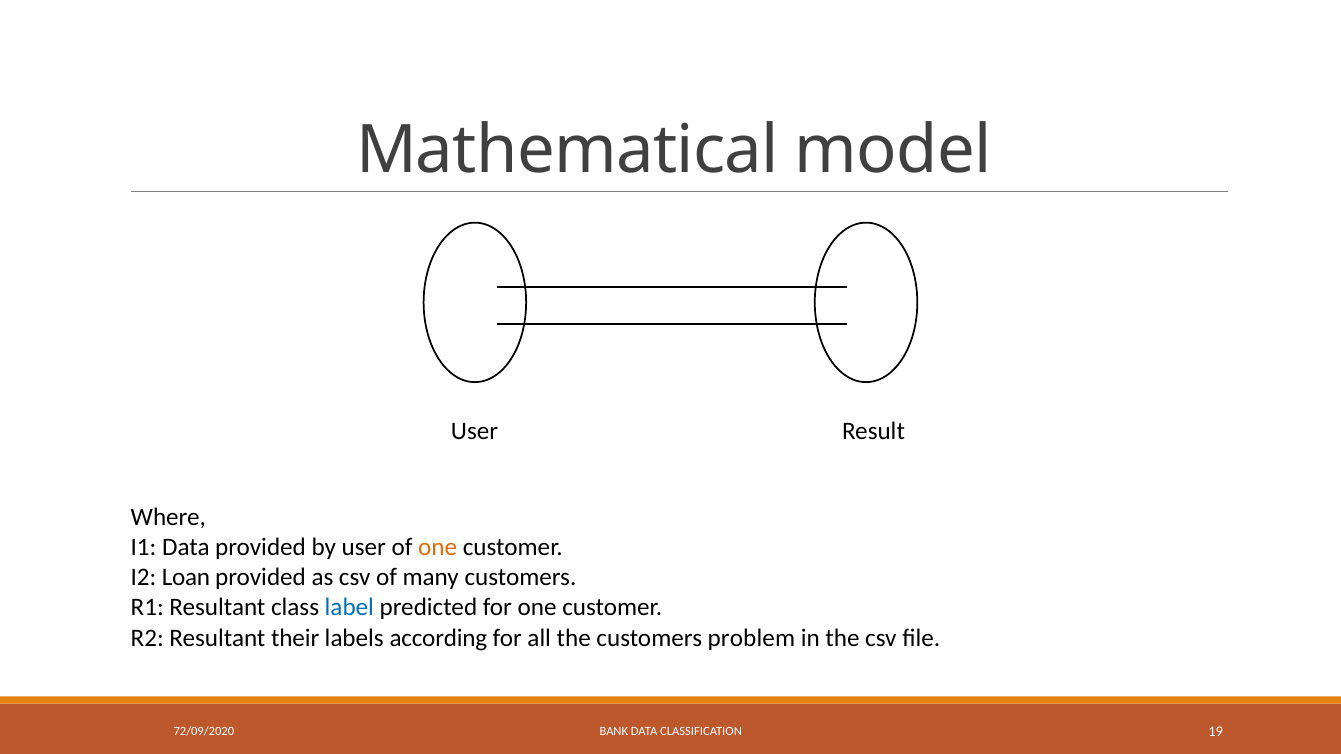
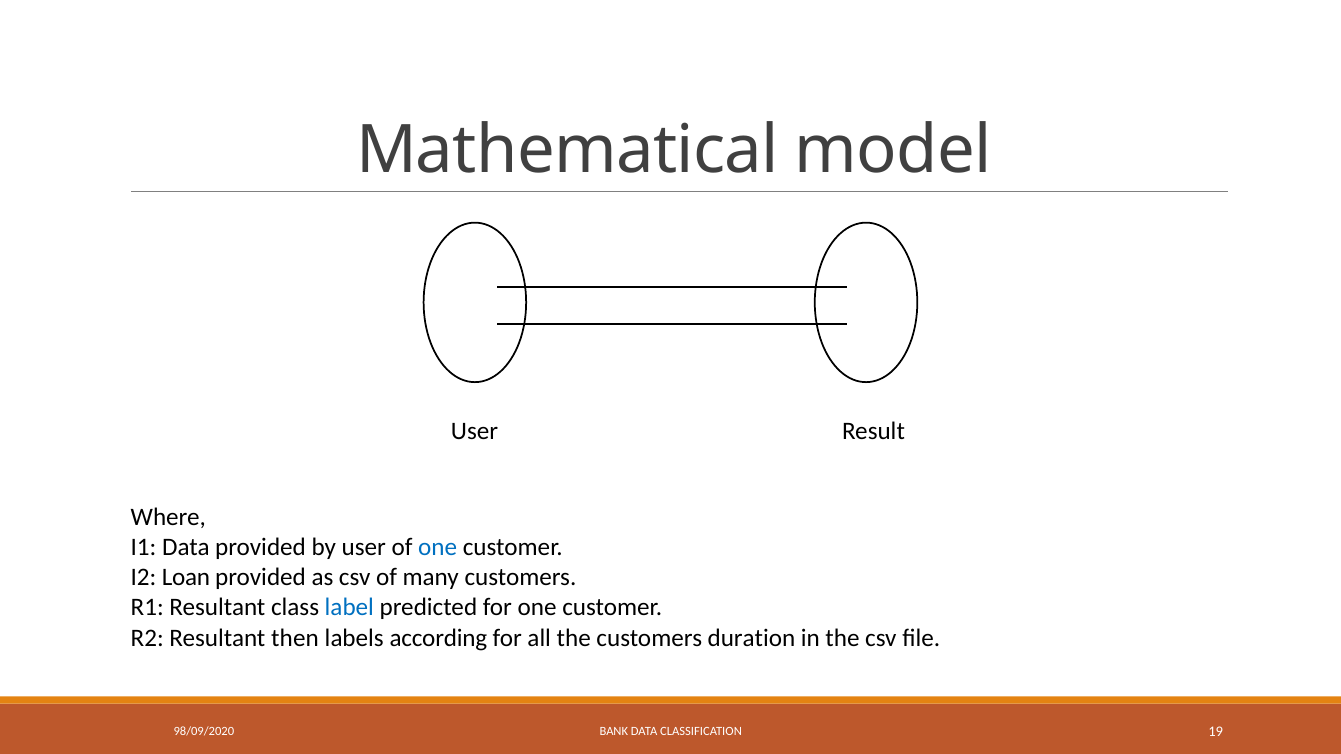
one colour: orange -> blue (438, 548)
their: their -> then (295, 638)
problem: problem -> duration (751, 638)
72/09/2020: 72/09/2020 -> 98/09/2020 (204, 731)
